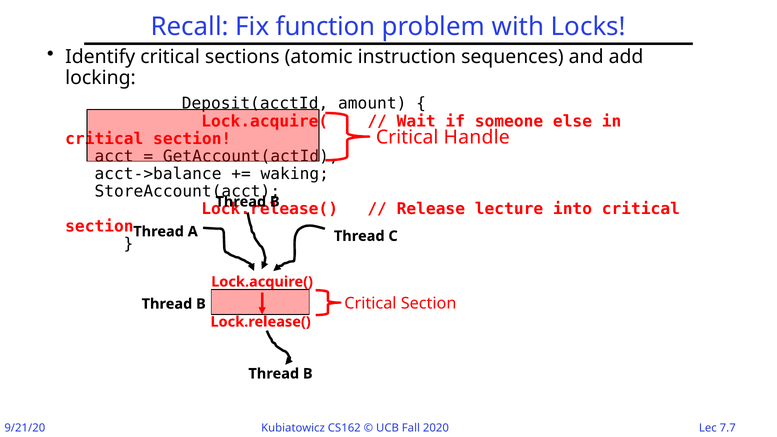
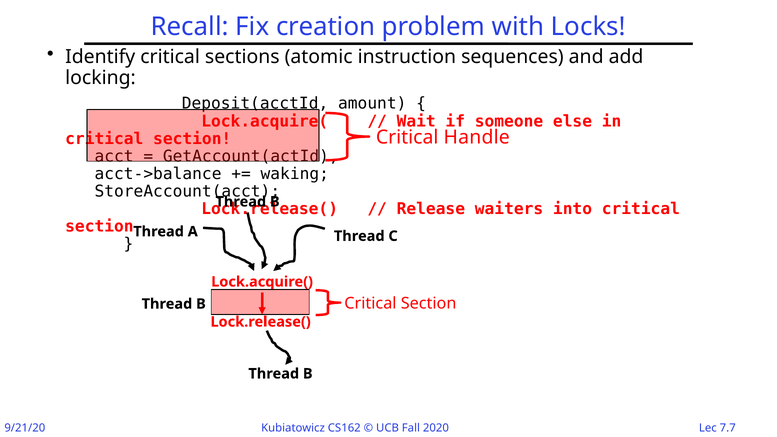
function: function -> creation (326, 27)
lecture: lecture -> waiters (509, 209)
